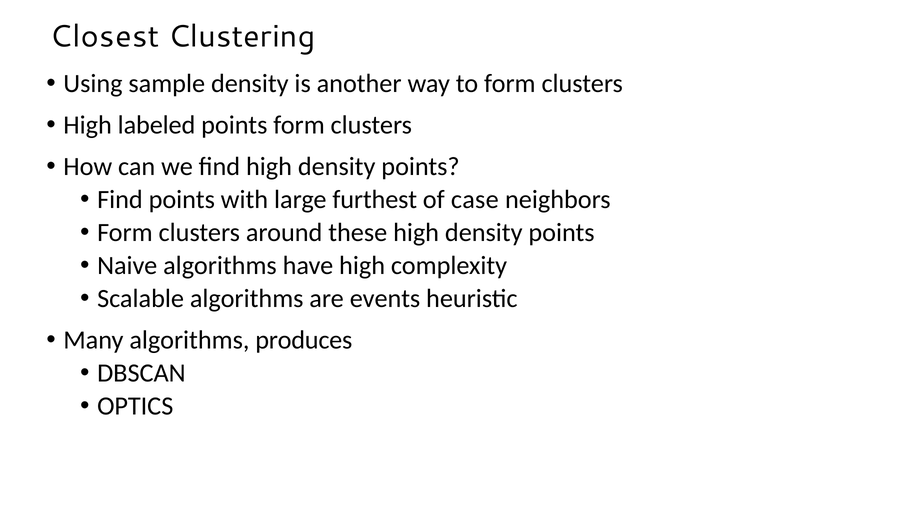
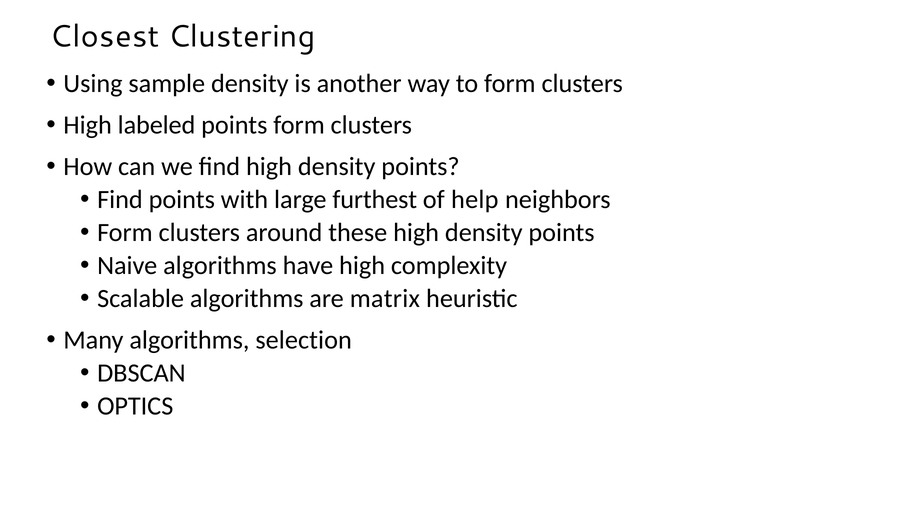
case: case -> help (475, 200)
events: events -> matrix (385, 299)
produces: produces -> selection (304, 340)
